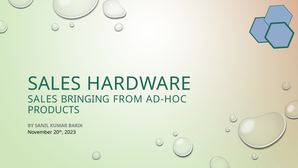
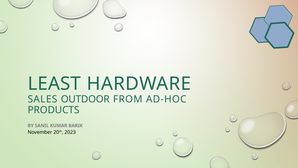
SALES: SALES -> LEAST (54, 83)
BRINGING: BRINGING -> OUTDOOR (85, 99)
